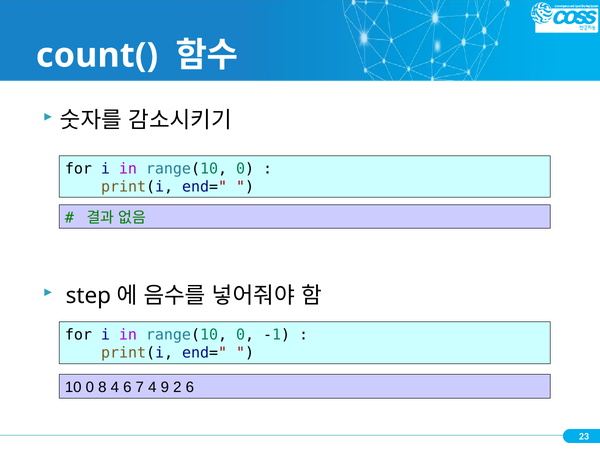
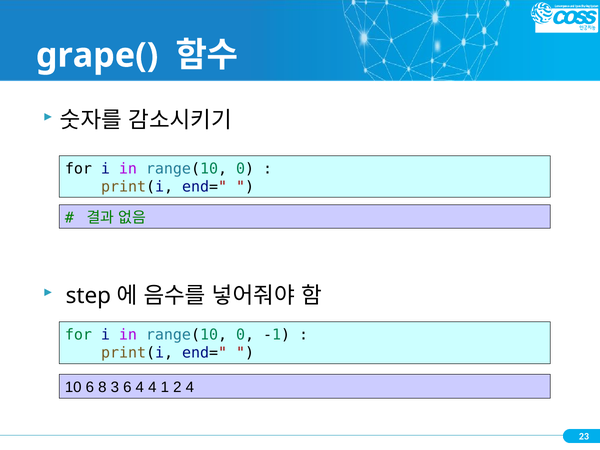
count(: count( -> grape( (97, 55)
for colour: black -> green (78, 335)
10 0: 0 -> 6 (90, 387)
8 4: 4 -> 3 (115, 387)
6 7: 7 -> 4 (140, 387)
9: 9 -> 1 (165, 387)
2 6: 6 -> 4 (190, 387)
